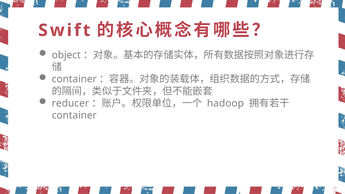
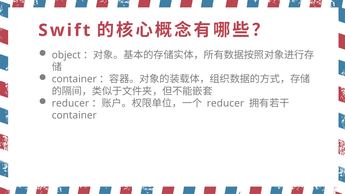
hadoop: hadoop -> reducer (225, 103)
